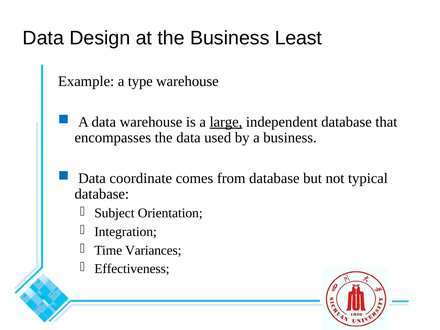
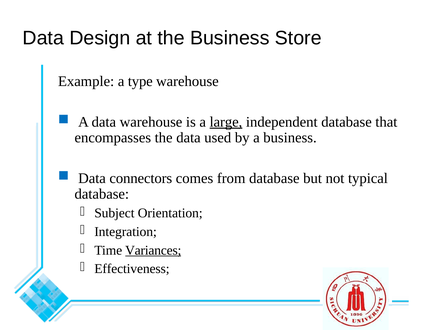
Least: Least -> Store (298, 38)
coordinate: coordinate -> connectors (141, 178)
Variances underline: none -> present (153, 250)
